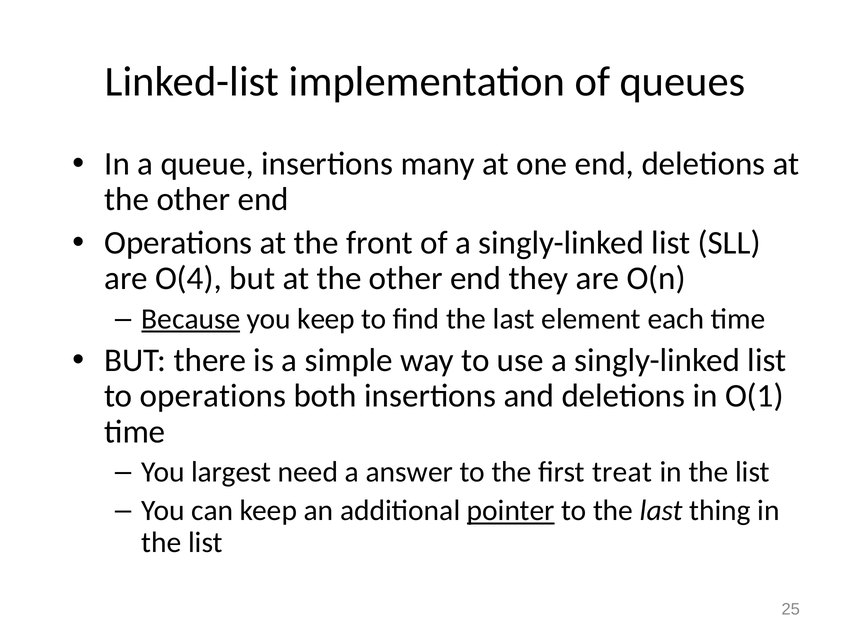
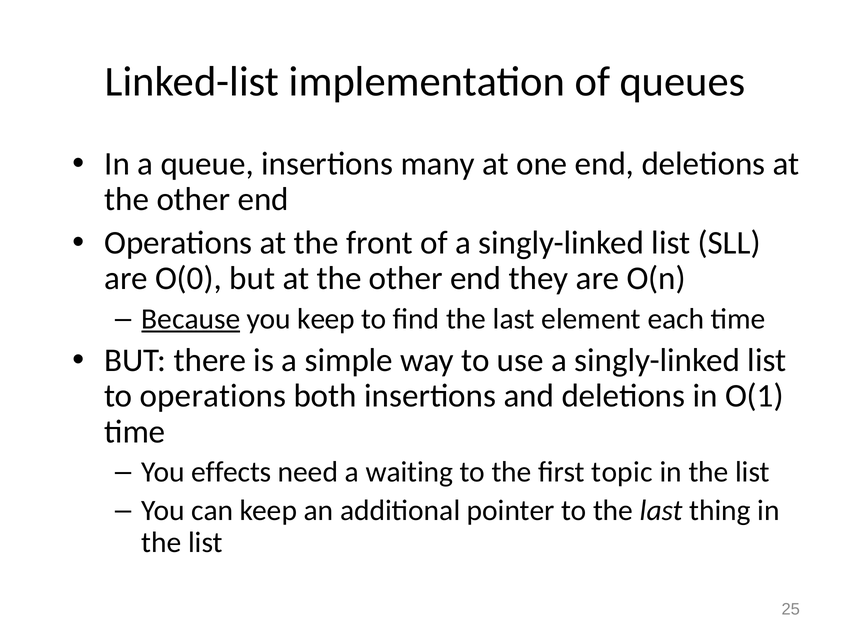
O(4: O(4 -> O(0 (188, 279)
largest: largest -> effects (231, 472)
answer: answer -> waiting (409, 472)
treat: treat -> topic (622, 472)
pointer underline: present -> none (511, 511)
